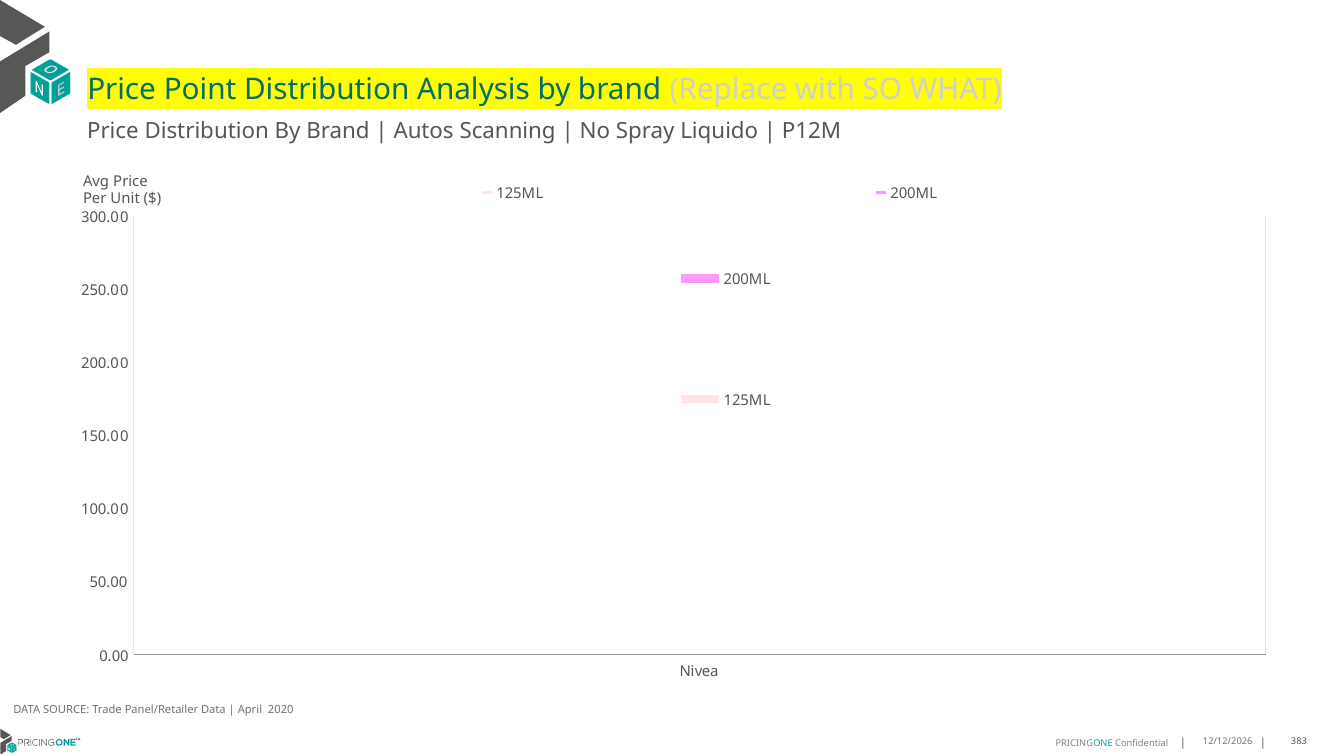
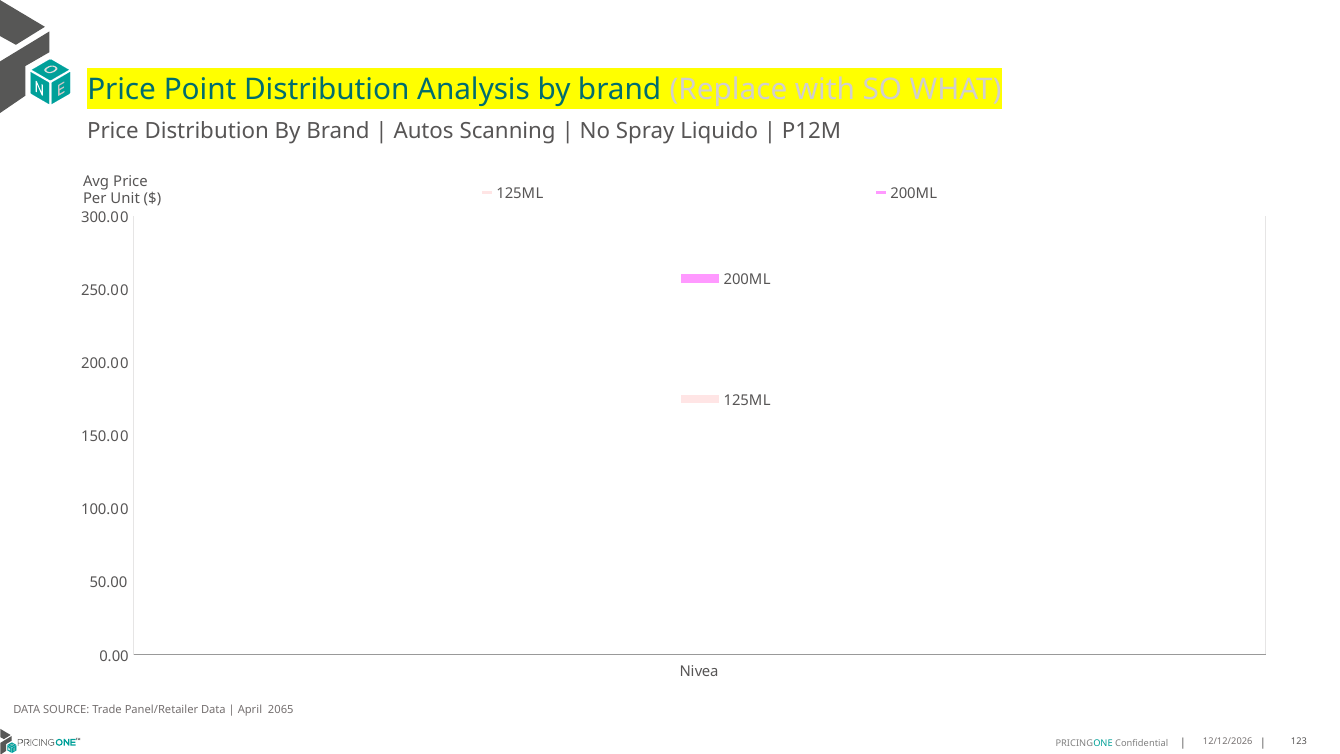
2020: 2020 -> 2065 (281, 710)
383: 383 -> 123 (1299, 741)
